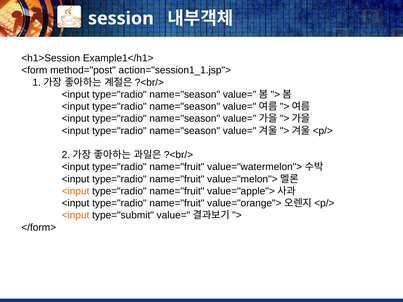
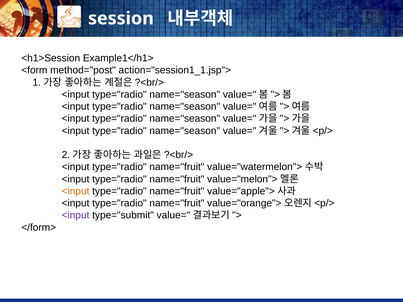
<input colour: orange -> purple (76, 215)
